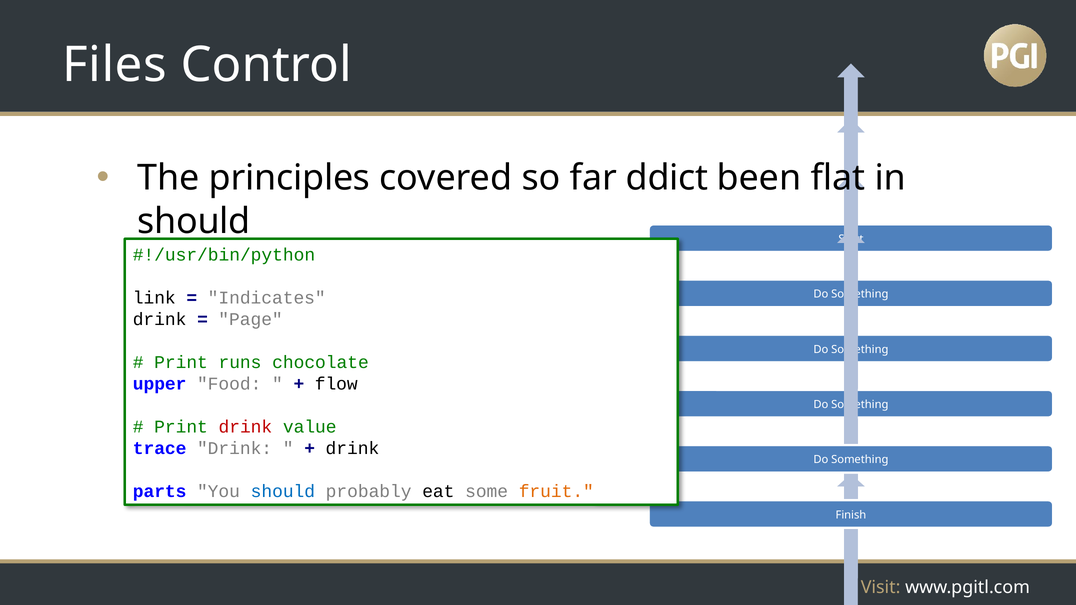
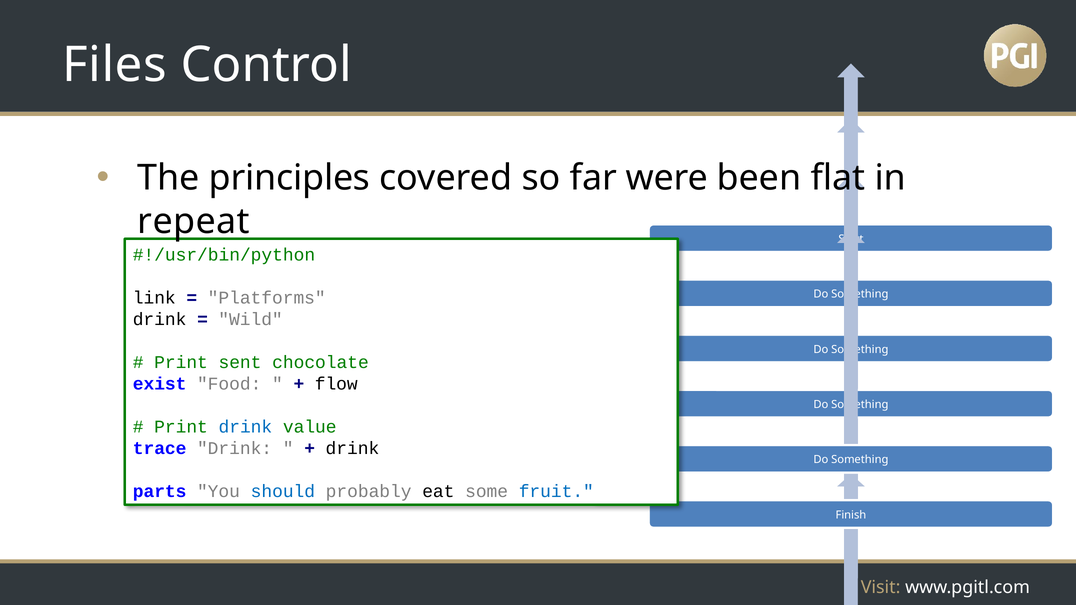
ddict: ddict -> were (667, 178)
should: should -> repeat (194, 221)
Indicates: Indicates -> Platforms (267, 298)
Page: Page -> Wild (251, 320)
runs: runs -> sent (240, 363)
upper: upper -> exist (160, 384)
drink colour: red -> blue (245, 427)
fruit colour: orange -> blue (556, 492)
